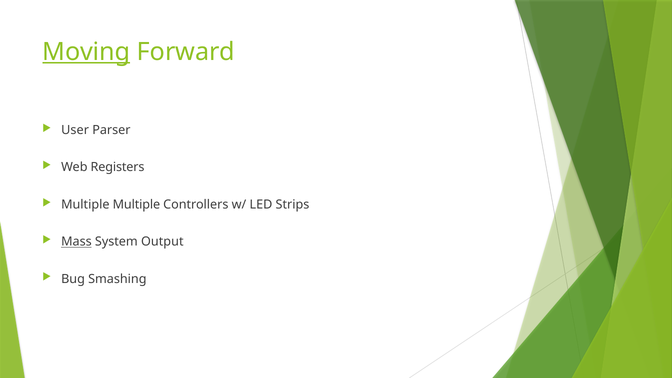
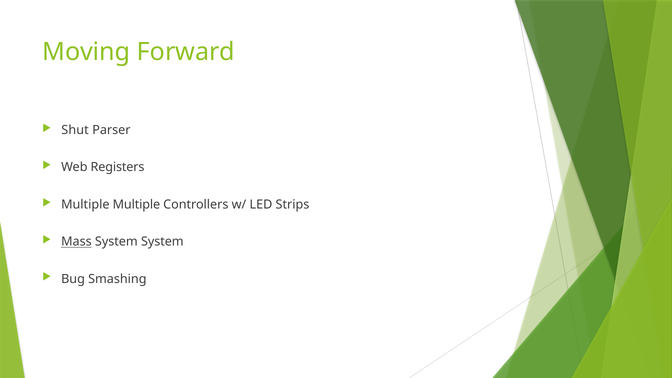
Moving underline: present -> none (86, 52)
User: User -> Shut (75, 130)
System Output: Output -> System (162, 242)
